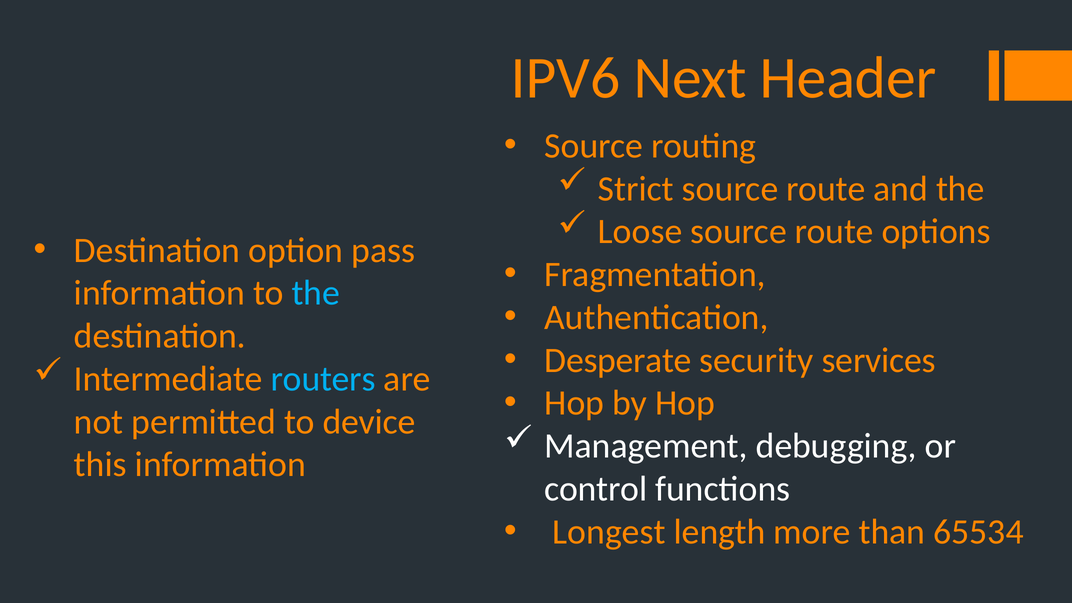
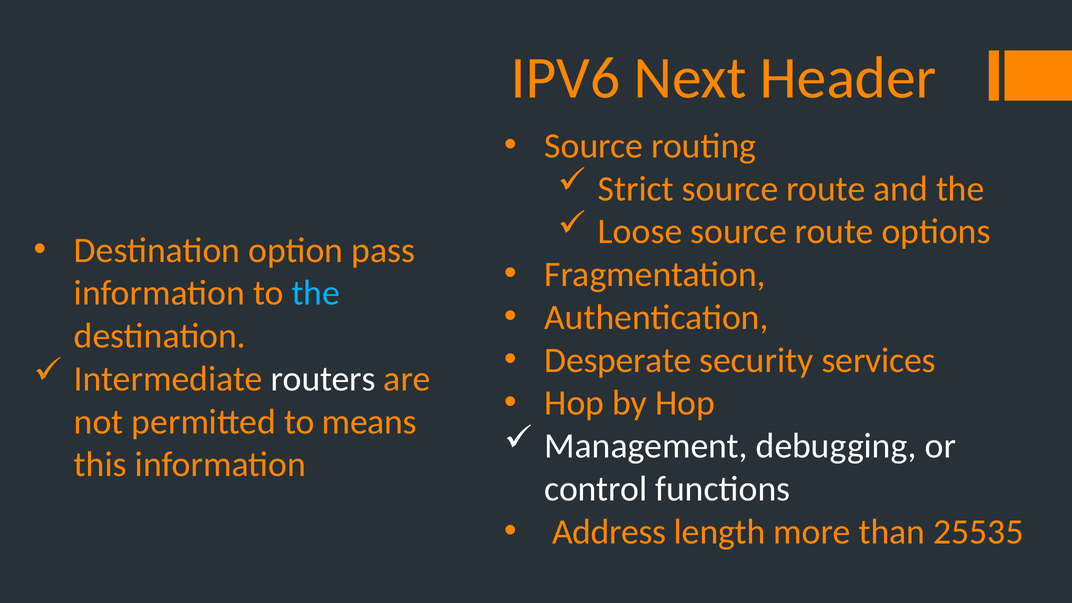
routers colour: light blue -> white (323, 379)
device: device -> means (369, 422)
Longest: Longest -> Address (609, 532)
65534: 65534 -> 25535 (978, 532)
